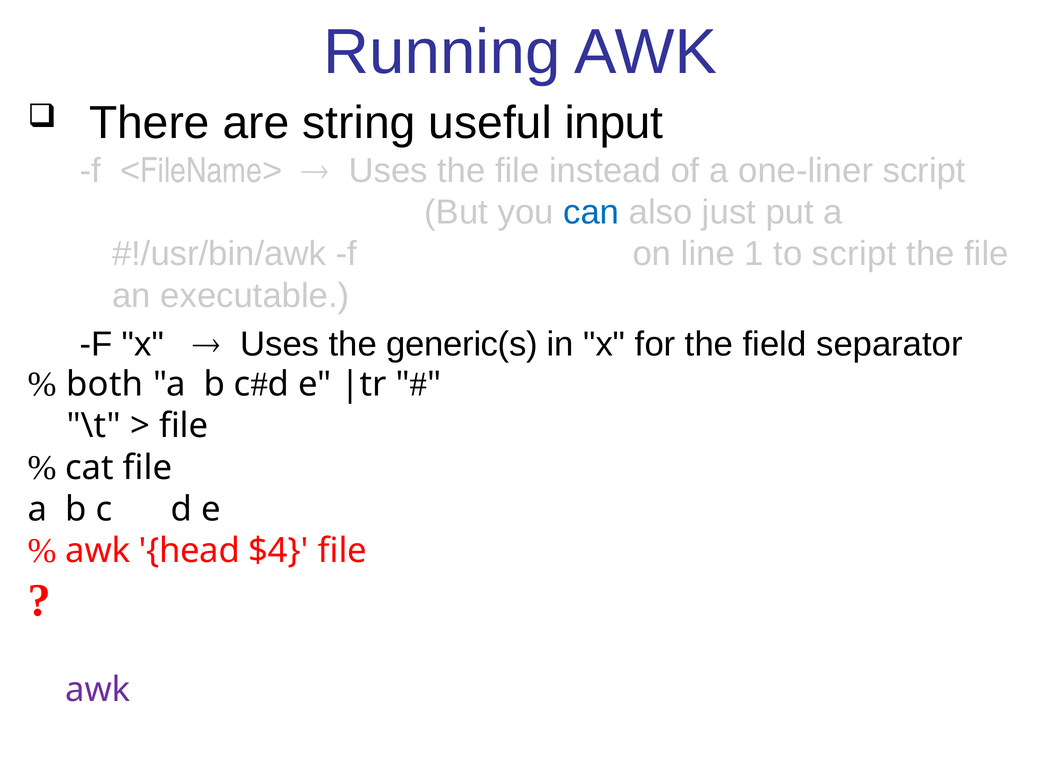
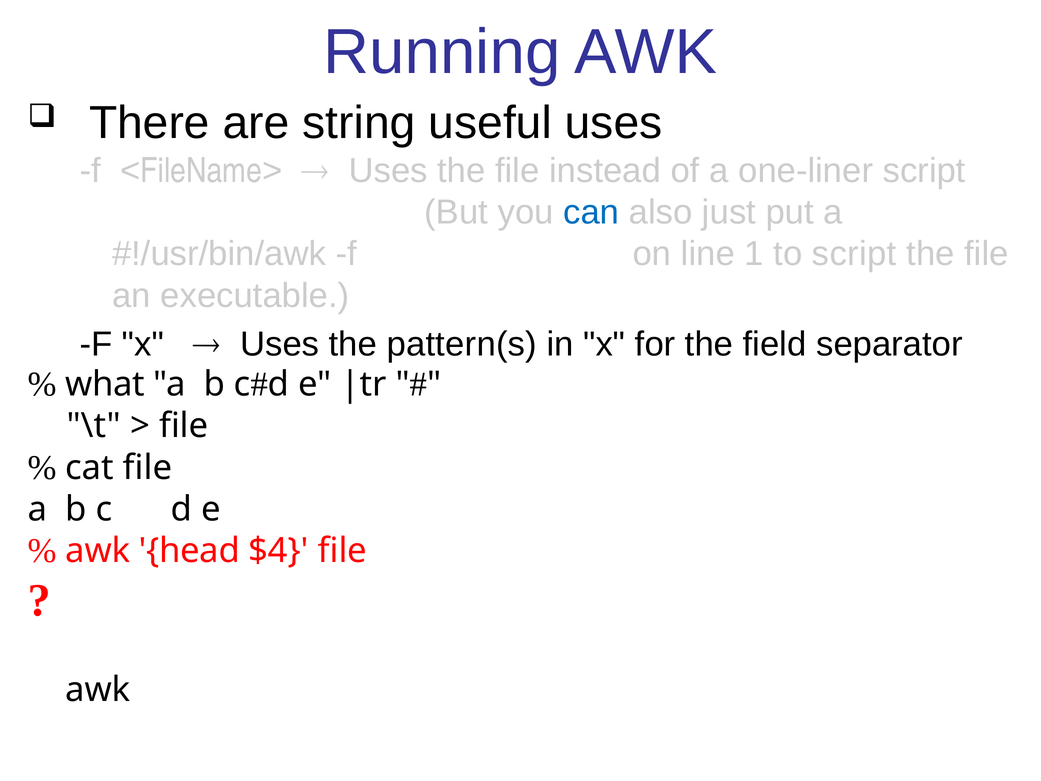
useful input: input -> uses (614, 123)
generic(s: generic(s -> pattern(s (462, 344)
both: both -> what (105, 384)
awk colour: purple -> black (98, 689)
